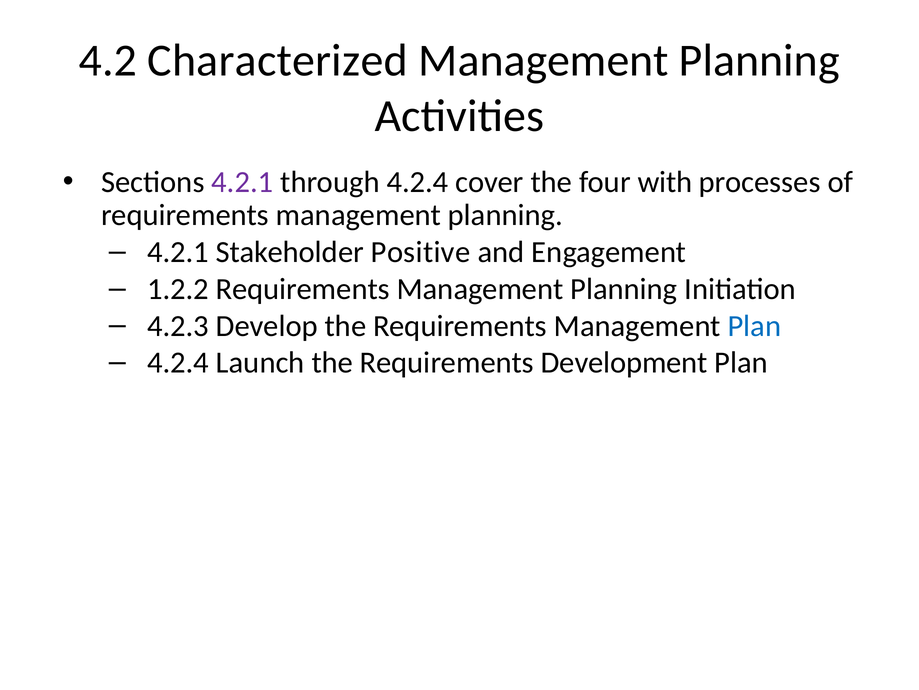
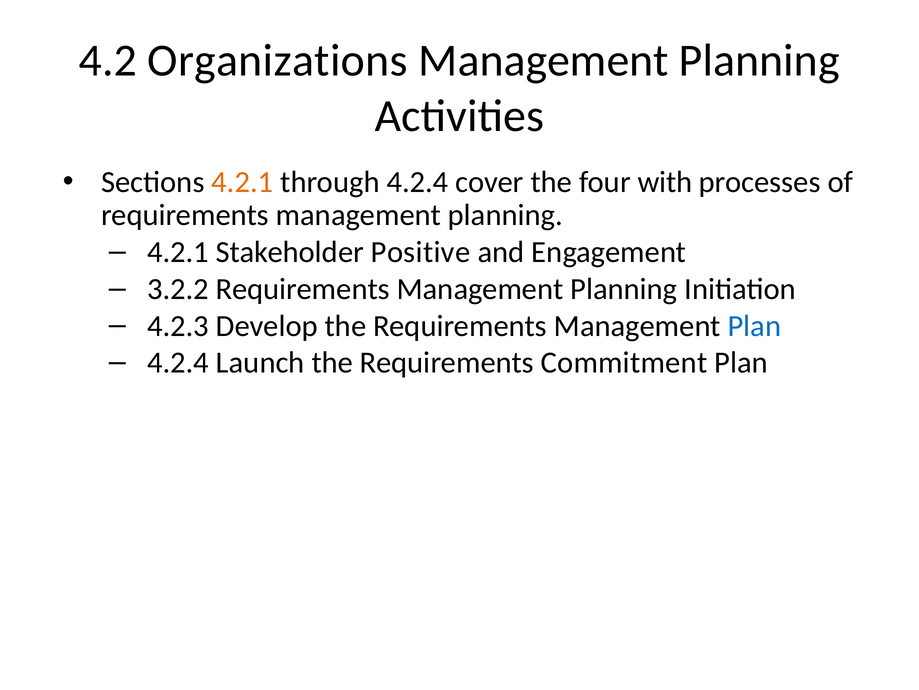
Characterized: Characterized -> Organizations (278, 61)
4.2.1 colour: purple -> orange (242, 182)
1.2.2: 1.2.2 -> 3.2.2 (178, 289)
Development: Development -> Commitment (624, 362)
